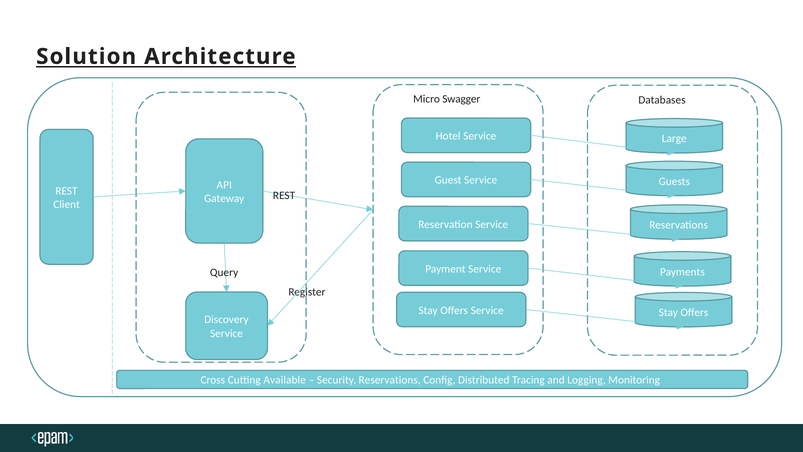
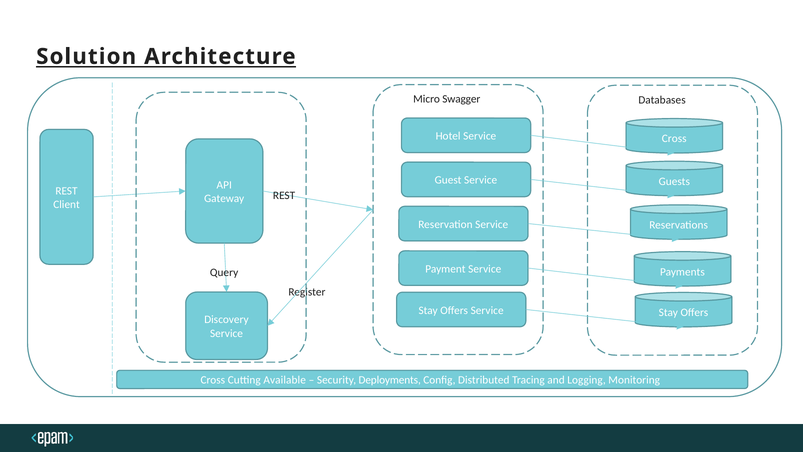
Large: Large -> Cross (674, 139)
Security Reservations: Reservations -> Deployments (390, 380)
